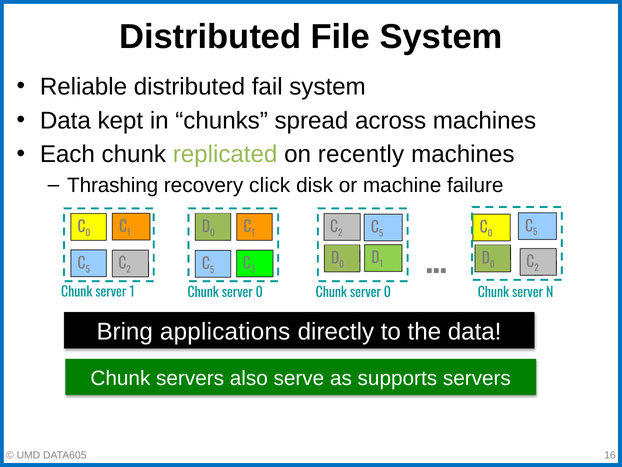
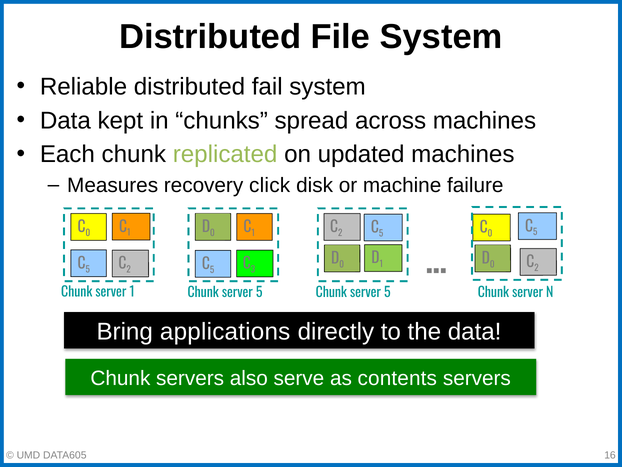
recently: recently -> updated (361, 154)
Thrashing: Thrashing -> Measures (113, 185)
0: 0 -> 5 (387, 292)
0: 0 -> 5 (259, 292)
supports: supports -> contents (397, 378)
